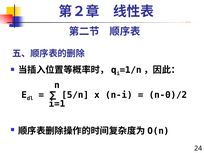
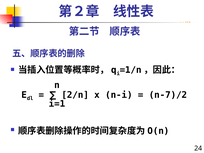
5/n: 5/n -> 2/n (75, 95)
n-0)/2: n-0)/2 -> n-7)/2 (168, 95)
